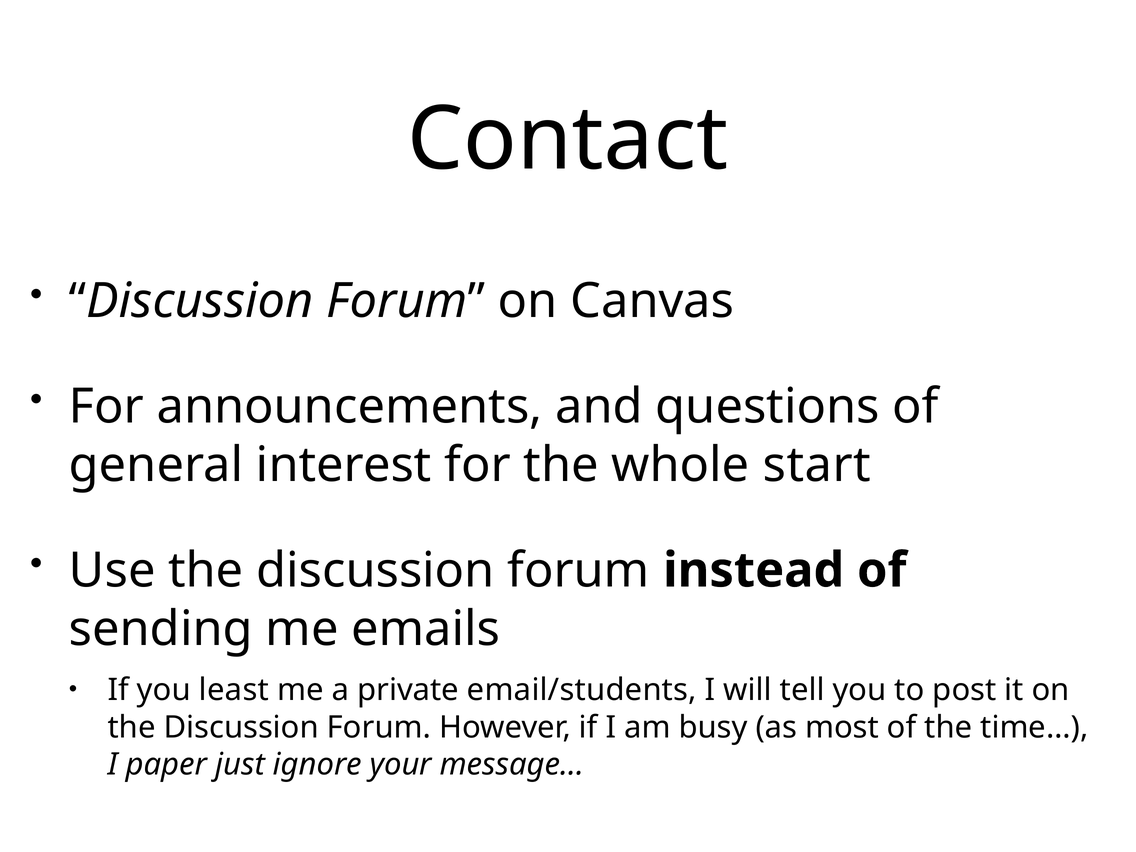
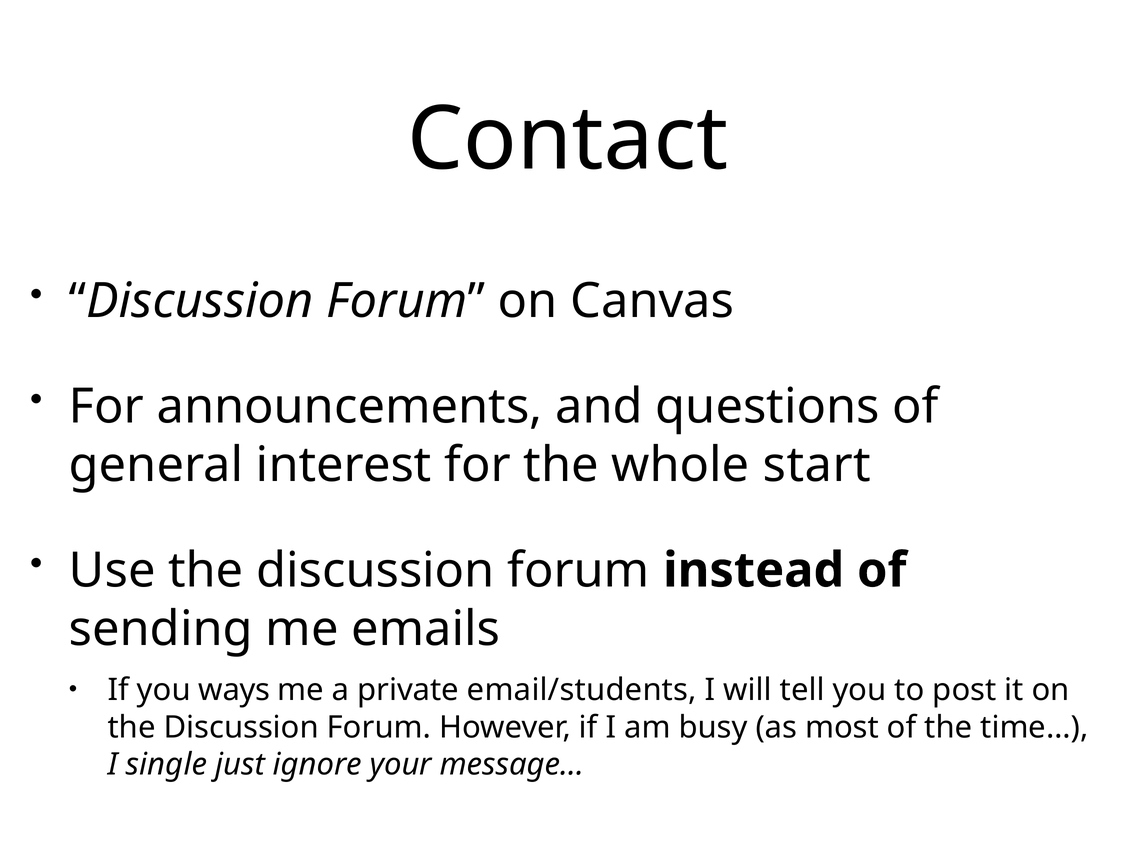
least: least -> ways (234, 690)
paper: paper -> single (166, 765)
